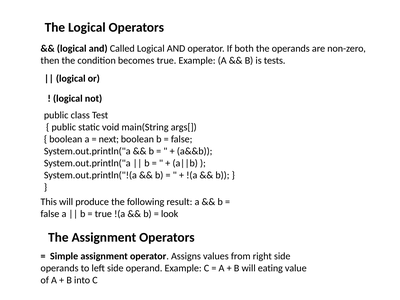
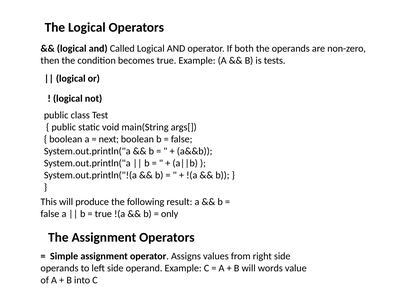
look: look -> only (170, 214)
eating: eating -> words (270, 268)
